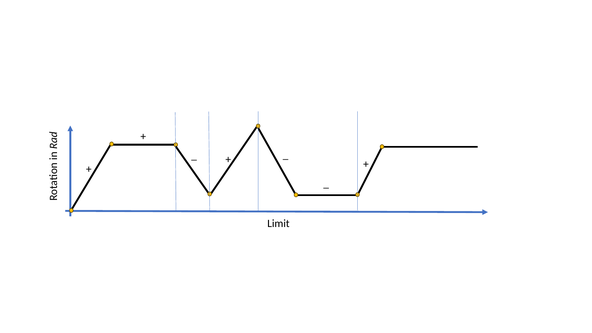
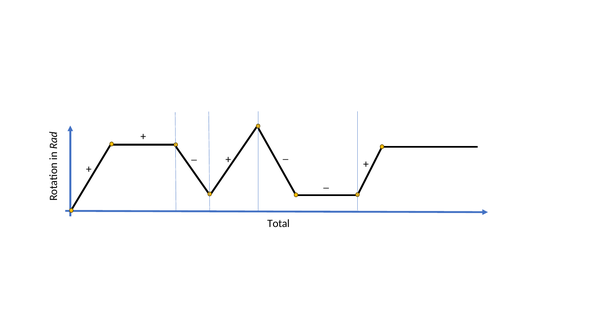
Limit: Limit -> Total (278, 224)
